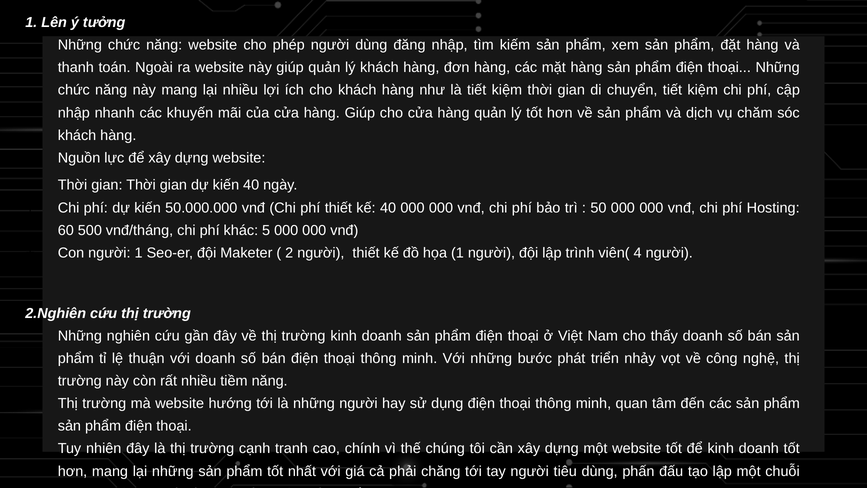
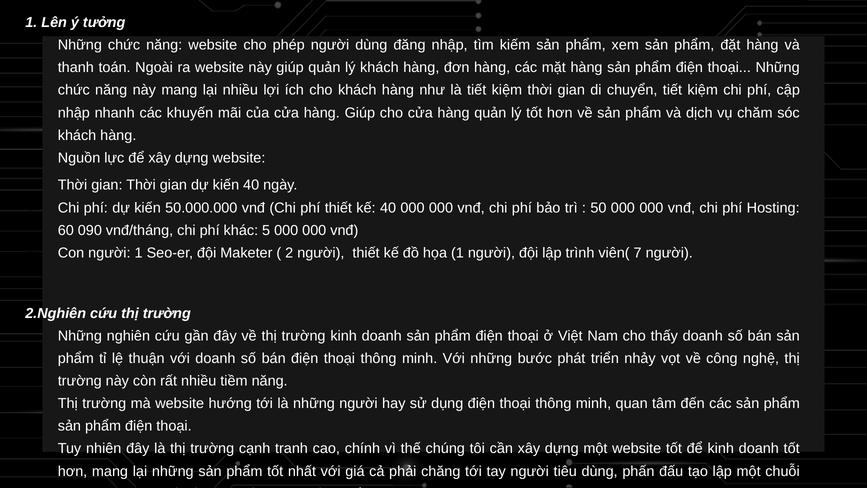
500: 500 -> 090 (90, 230)
4: 4 -> 7 (638, 253)
